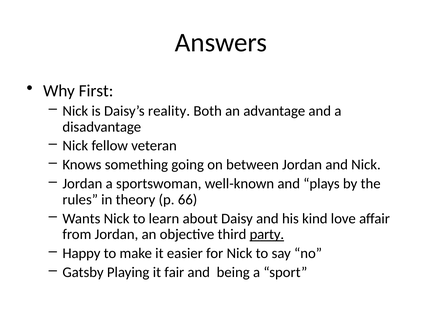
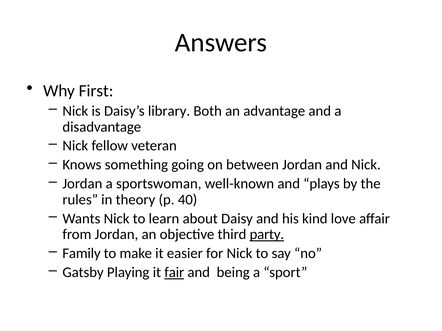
reality: reality -> library (169, 111)
66: 66 -> 40 (188, 200)
Happy: Happy -> Family (81, 254)
fair underline: none -> present (174, 273)
